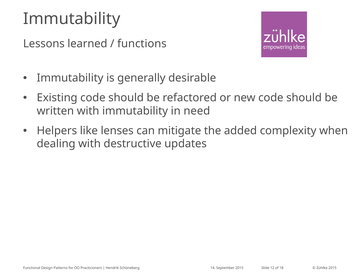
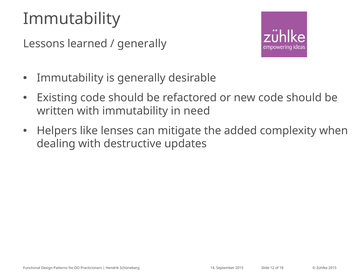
functions: functions -> generally (142, 44)
